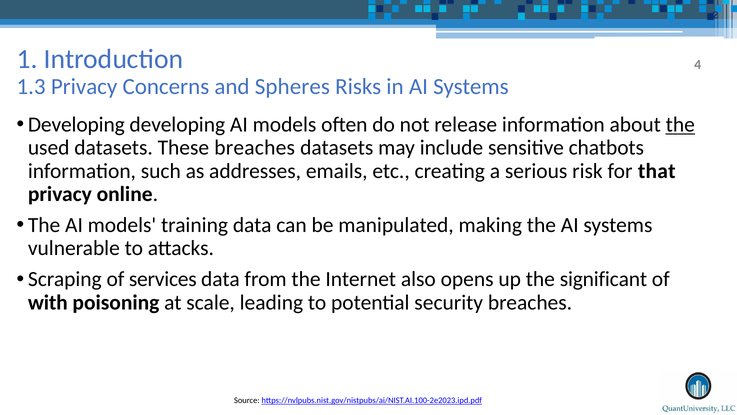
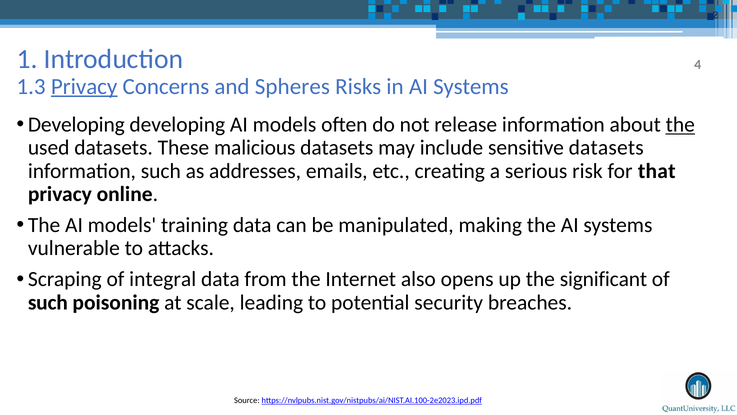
Privacy underline: none -> present (84, 86)
These breaches: breaches -> malicious (255, 148)
sensitive chatbots: chatbots -> datasets (606, 148)
services: services -> integral (163, 279)
with: with -> such (48, 302)
